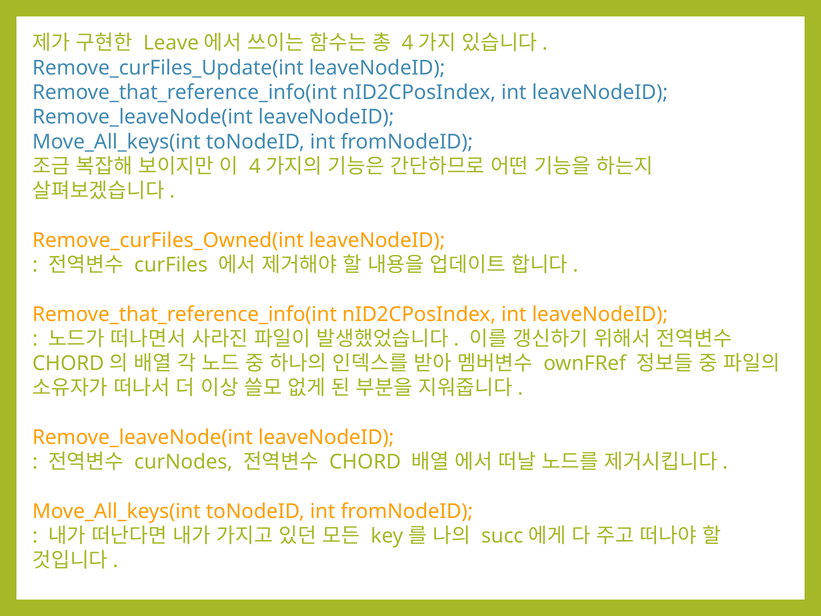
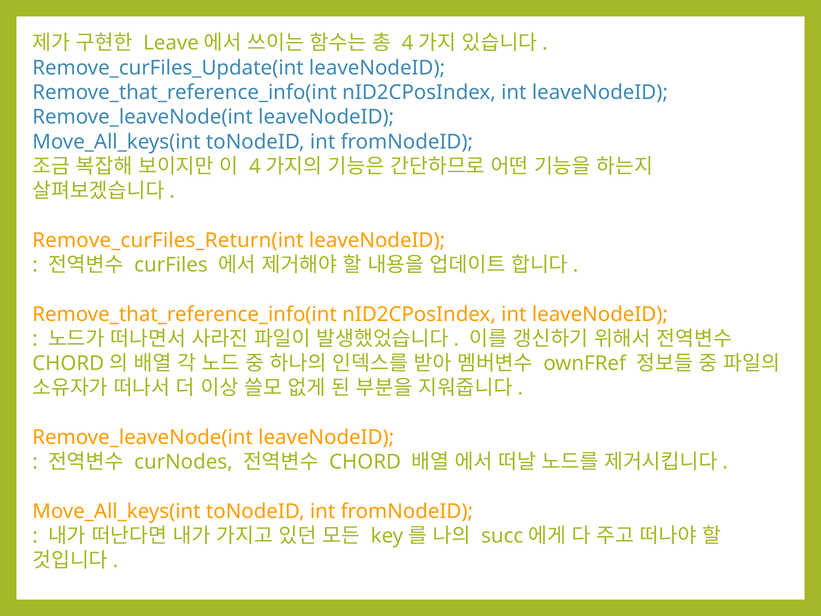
Remove_curFiles_Owned(int: Remove_curFiles_Owned(int -> Remove_curFiles_Return(int (168, 240)
